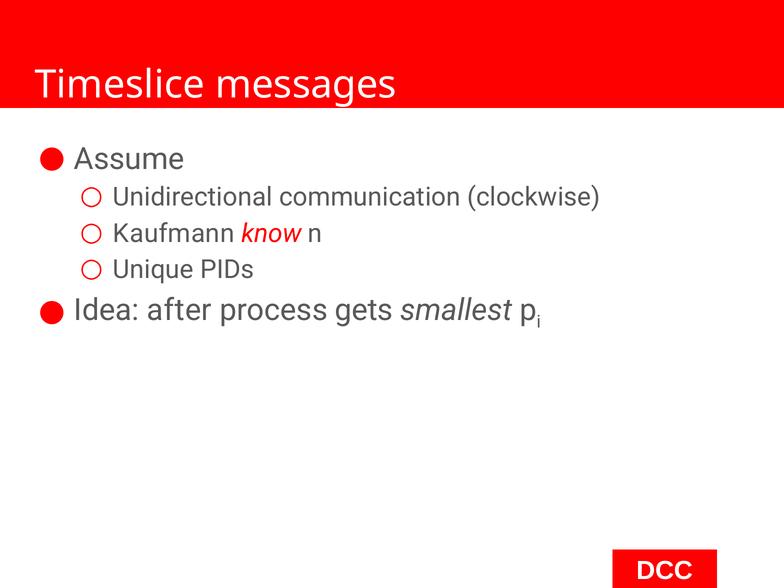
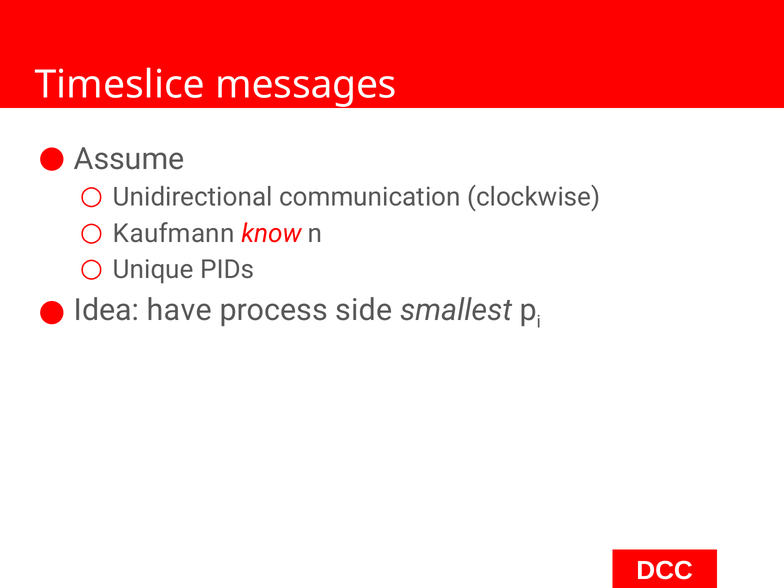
after: after -> have (179, 310)
gets: gets -> side (364, 310)
